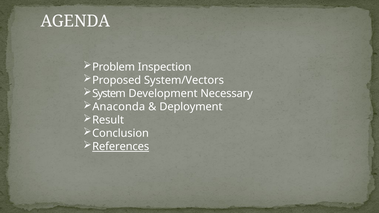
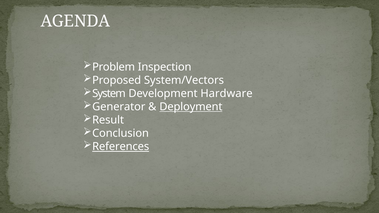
Necessary: Necessary -> Hardware (227, 94)
Anaconda: Anaconda -> Generator (119, 107)
Deployment underline: none -> present (191, 107)
